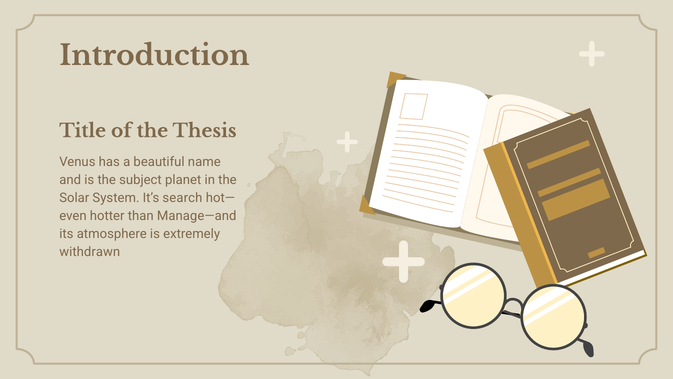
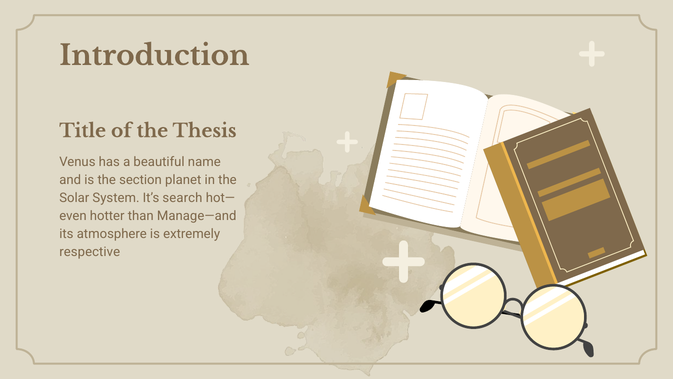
subject: subject -> section (140, 180)
withdrawn: withdrawn -> respective (90, 252)
